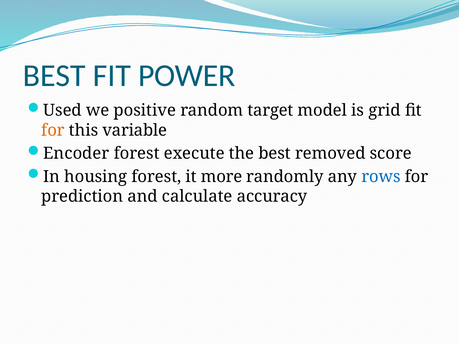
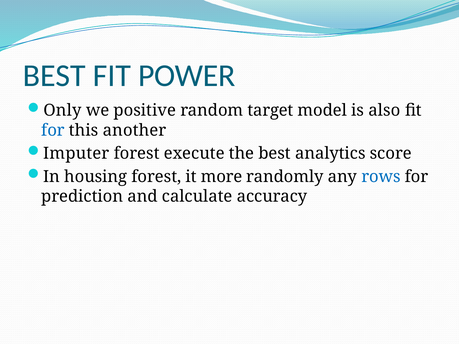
Used: Used -> Only (62, 111)
grid: grid -> also (384, 111)
for colour: orange -> blue (53, 130)
variable: variable -> another (135, 130)
Encoder: Encoder -> Imputer (76, 154)
removed: removed -> analytics (330, 154)
